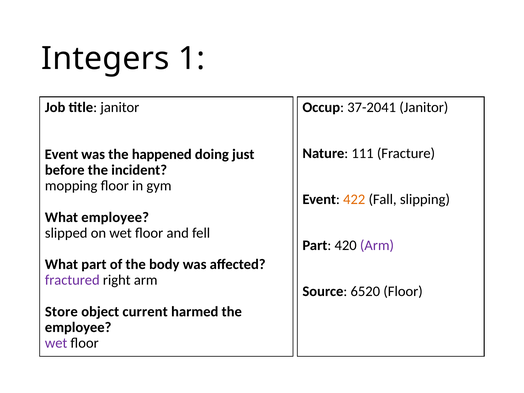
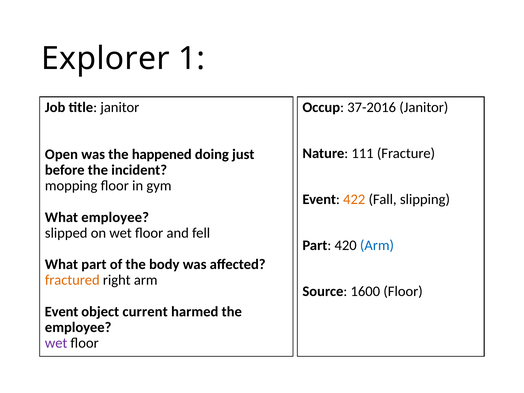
Integers: Integers -> Explorer (105, 59)
37-2041: 37-2041 -> 37-2016 (372, 107)
Event: Event -> Open (61, 154)
Arm colour: purple -> blue (377, 245)
fractured colour: purple -> orange (72, 280)
6520: 6520 -> 1600 (365, 291)
Store: Store -> Event (62, 312)
